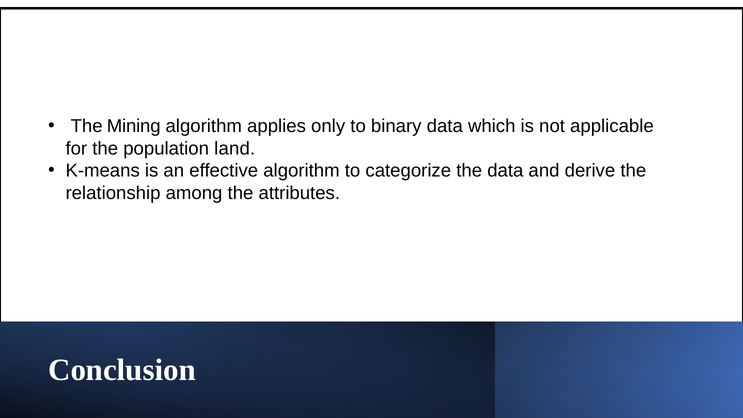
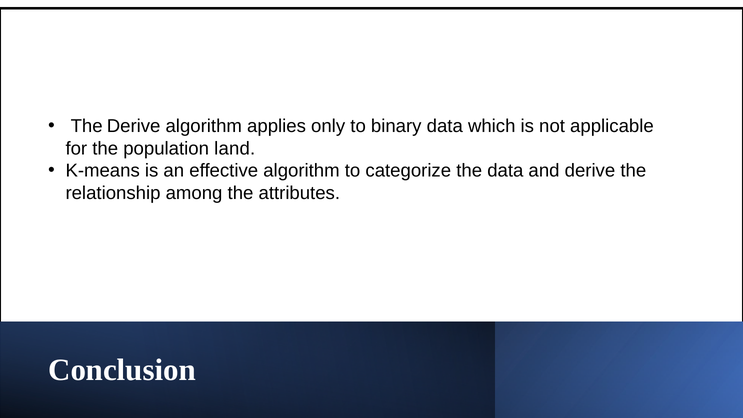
The Mining: Mining -> Derive (134, 126)
